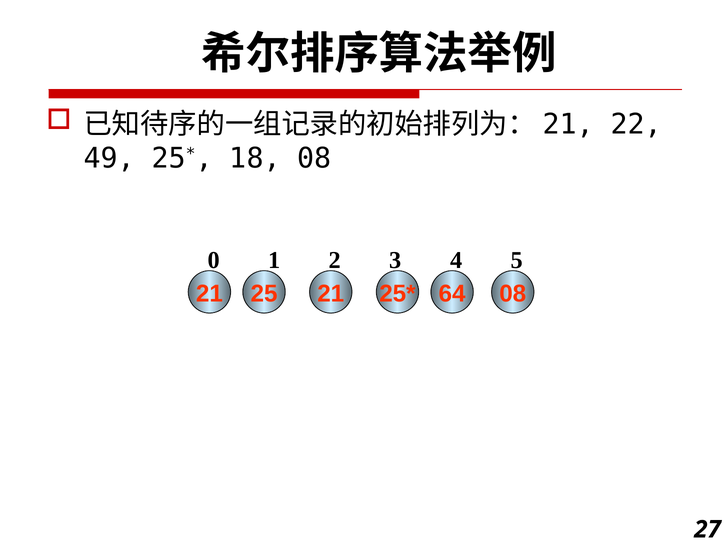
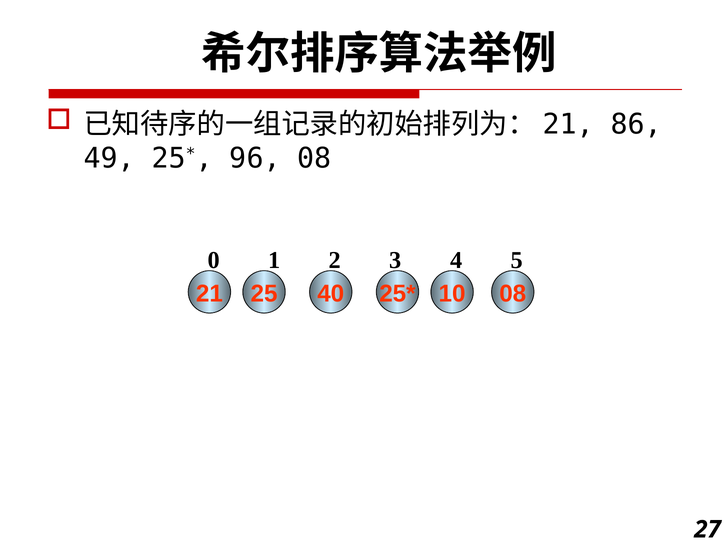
22: 22 -> 86 (636, 124)
18: 18 -> 96 (255, 158)
25 21: 21 -> 40 (331, 294)
64: 64 -> 10 (452, 294)
